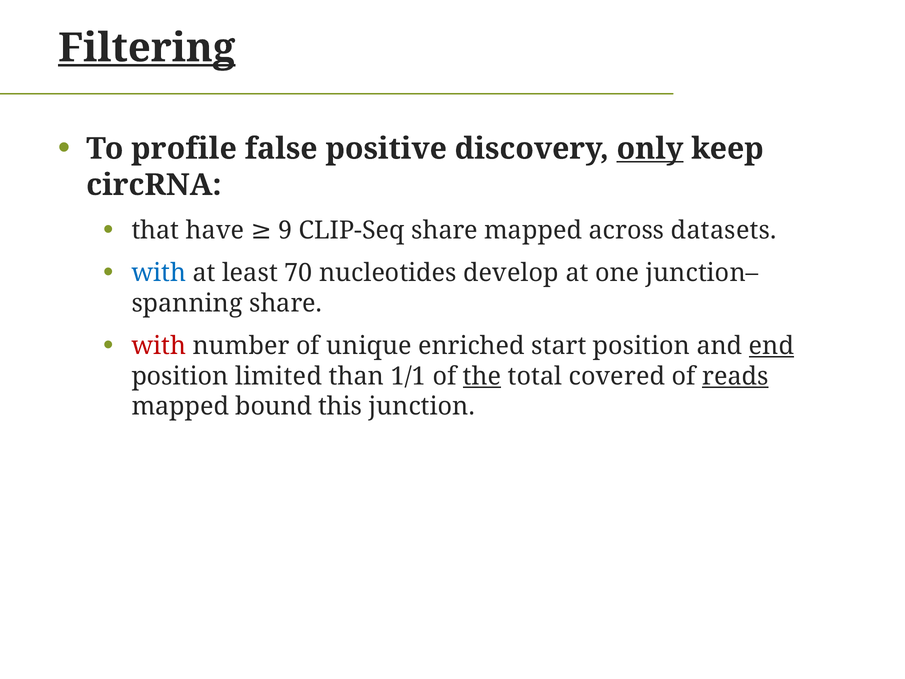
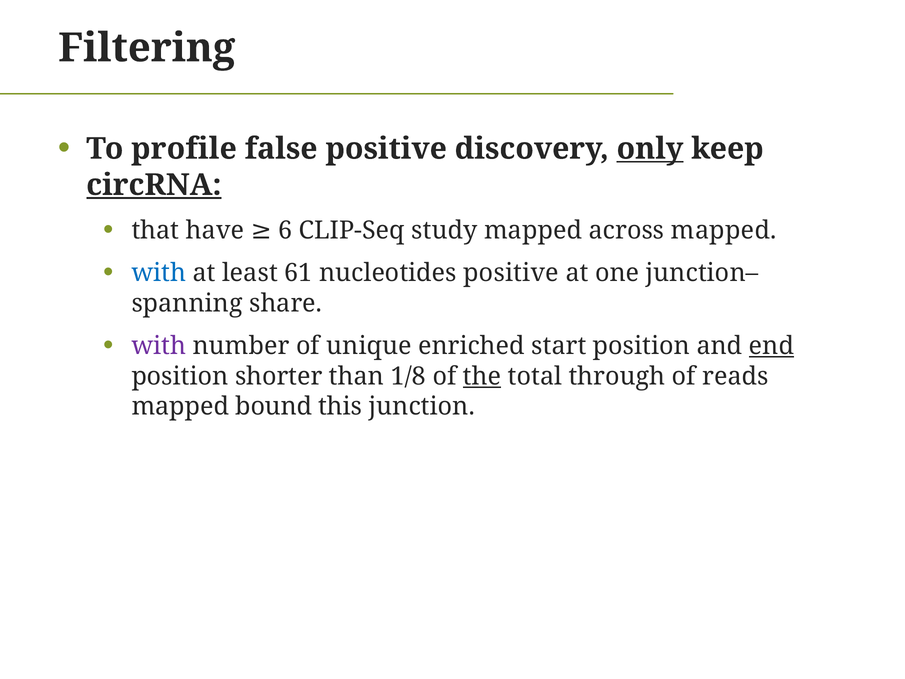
Filtering underline: present -> none (147, 48)
circRNA underline: none -> present (154, 185)
9: 9 -> 6 (285, 230)
CLIP-Seq share: share -> study (445, 230)
across datasets: datasets -> mapped (724, 230)
70: 70 -> 61 (298, 273)
nucleotides develop: develop -> positive (511, 273)
with colour: red -> purple (159, 346)
limited: limited -> shorter (279, 376)
1/1: 1/1 -> 1/8 (408, 376)
covered: covered -> through (617, 376)
reads underline: present -> none (735, 376)
